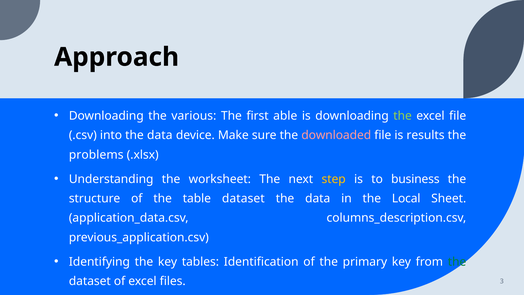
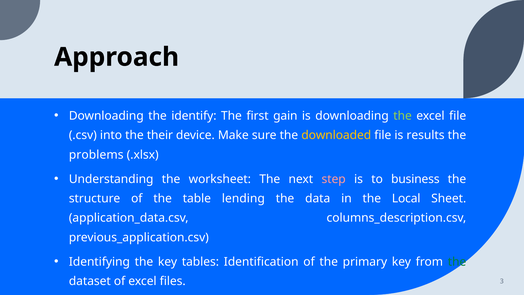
various: various -> identify (194, 116)
able: able -> gain (285, 116)
into the data: data -> their (160, 135)
downloaded colour: pink -> yellow (336, 135)
step colour: yellow -> pink (334, 179)
table dataset: dataset -> lending (243, 198)
